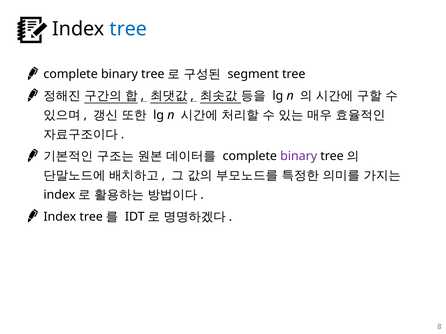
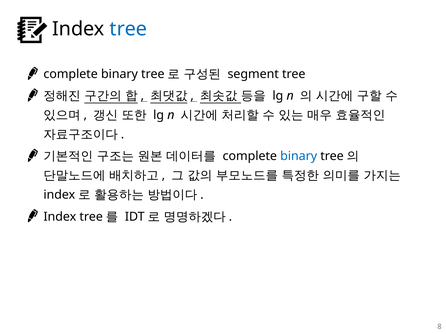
binary colour: purple -> blue (299, 156)
